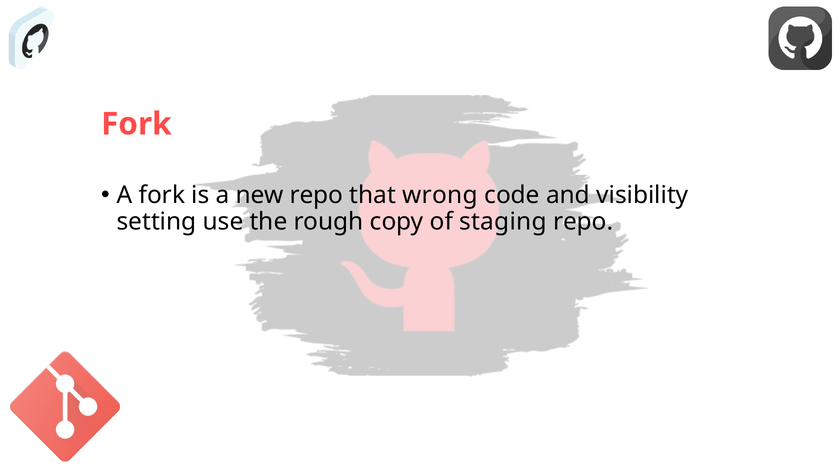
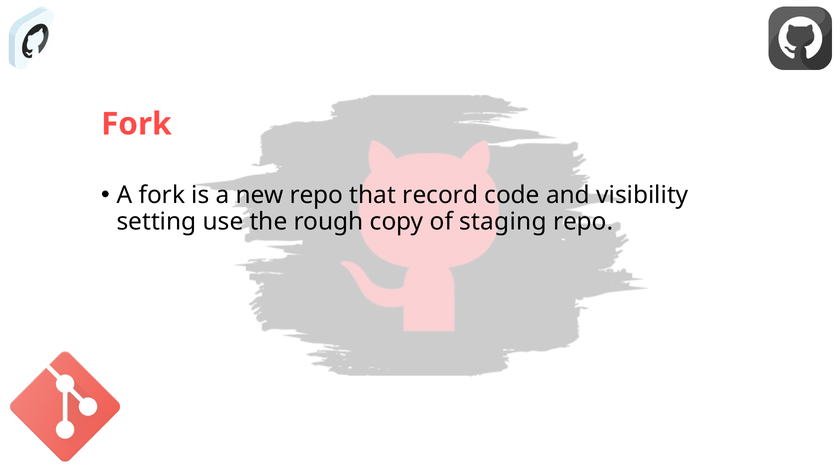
wrong: wrong -> record (440, 195)
